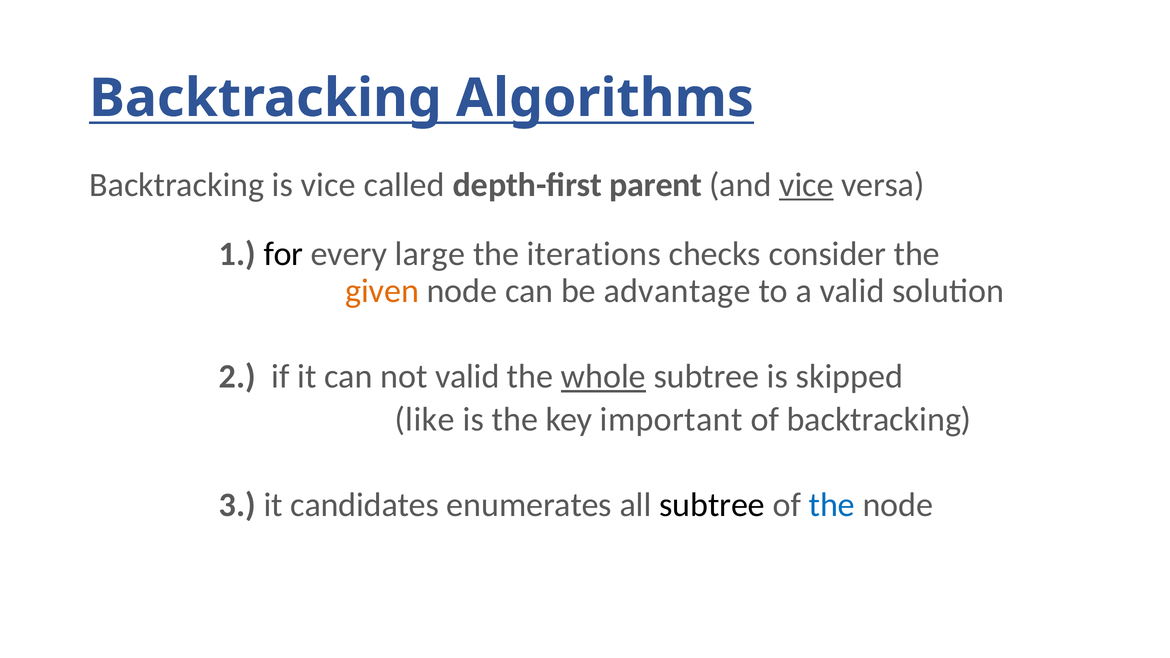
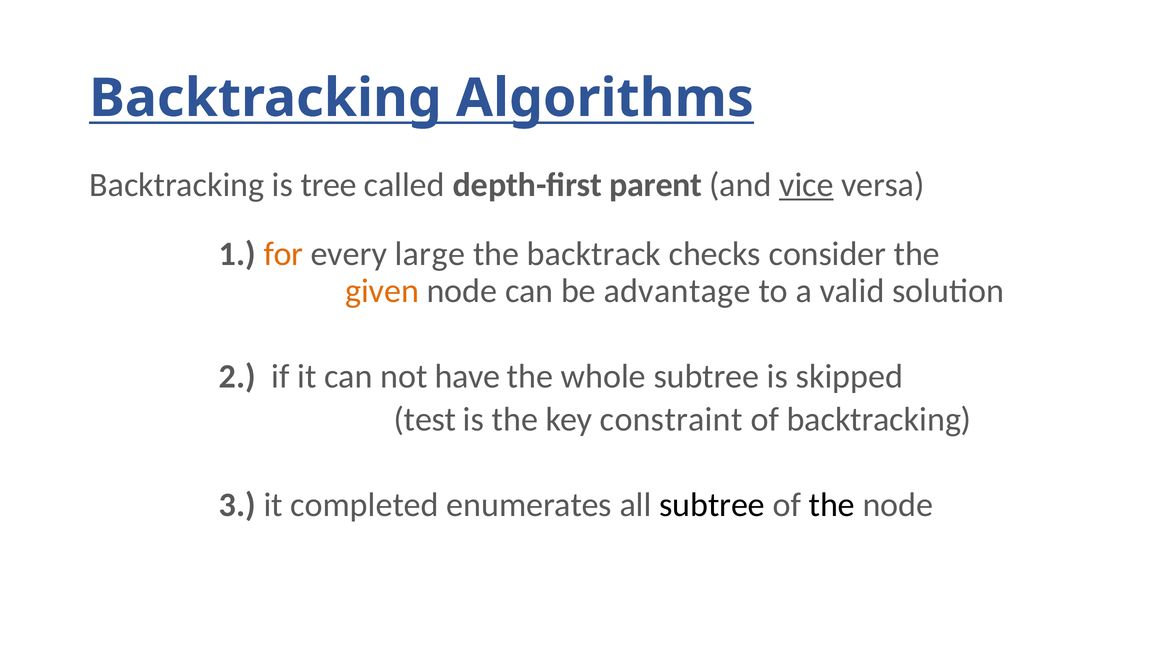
is vice: vice -> tree (329, 185)
for colour: black -> orange (283, 254)
iterations: iterations -> backtrack (594, 254)
not valid: valid -> have (467, 377)
whole underline: present -> none (603, 377)
like: like -> test (425, 420)
important: important -> constraint (671, 420)
candidates: candidates -> completed (365, 505)
the colour: blue -> black (832, 505)
